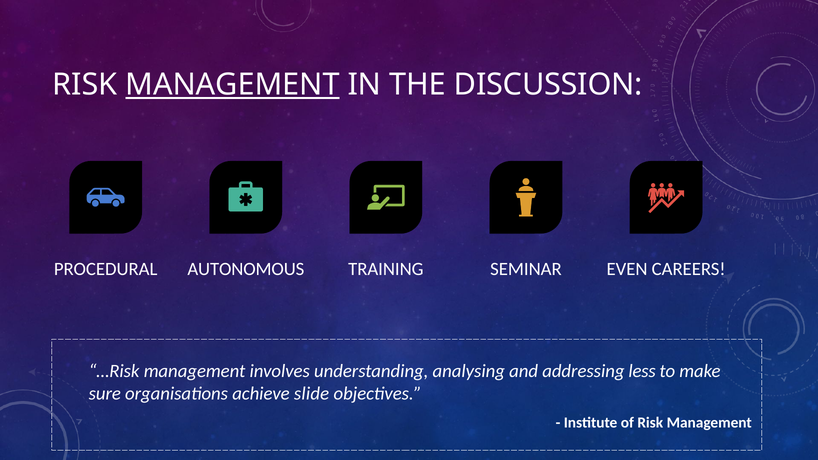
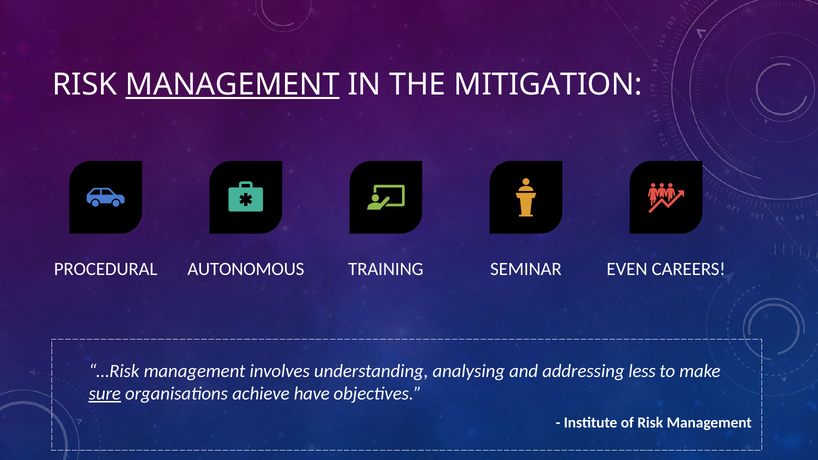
DISCUSSION: DISCUSSION -> MITIGATION (548, 85)
sure underline: none -> present (105, 394)
slide: slide -> have (312, 394)
